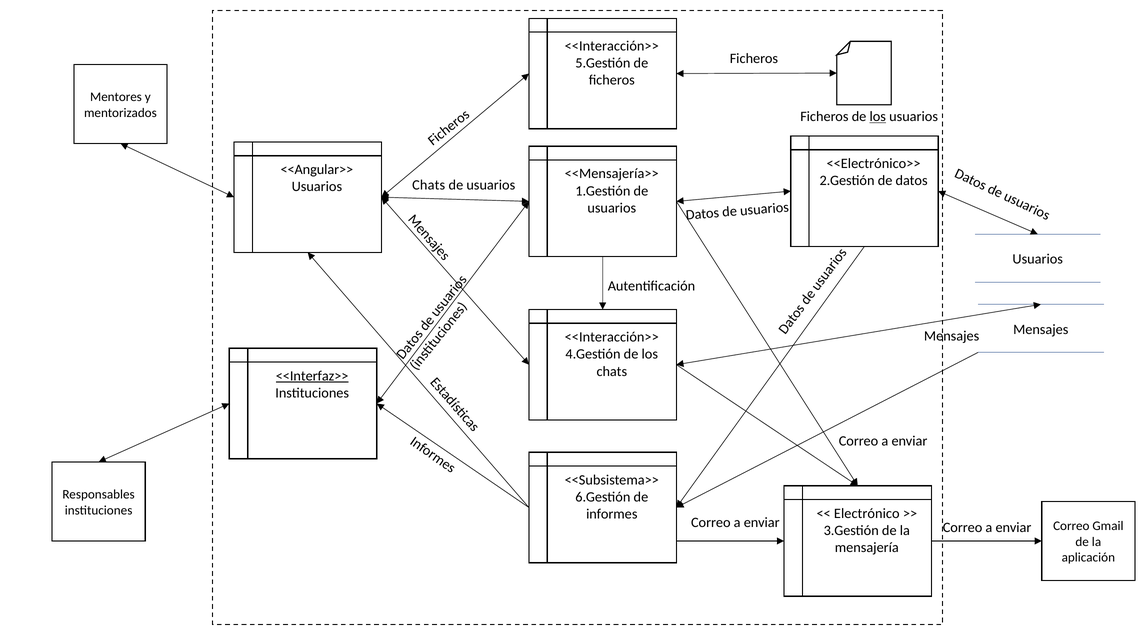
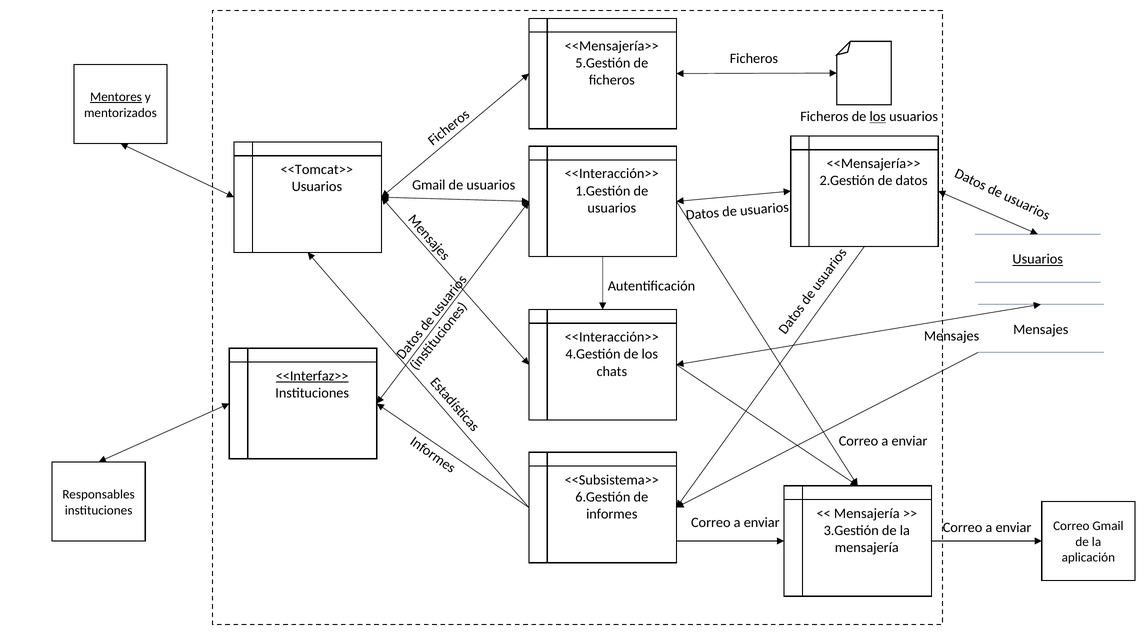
<<Interacción>>: <<Interacción>> -> <<Mensajería>> (612, 46)
Mentores underline: none -> present (116, 97)
<<Electrónico>>: <<Electrónico>> -> <<Mensajería>> (874, 164)
<<Angular>>: <<Angular>> -> <<Tomcat>> (317, 170)
<<Mensajería>>: <<Mensajería>> -> <<Interacción>> (612, 174)
Chats: Chats -> Gmail (429, 185)
Usuarios underline: none -> present (1038, 259)
Electrónico: Electrónico -> Mensajería (867, 514)
